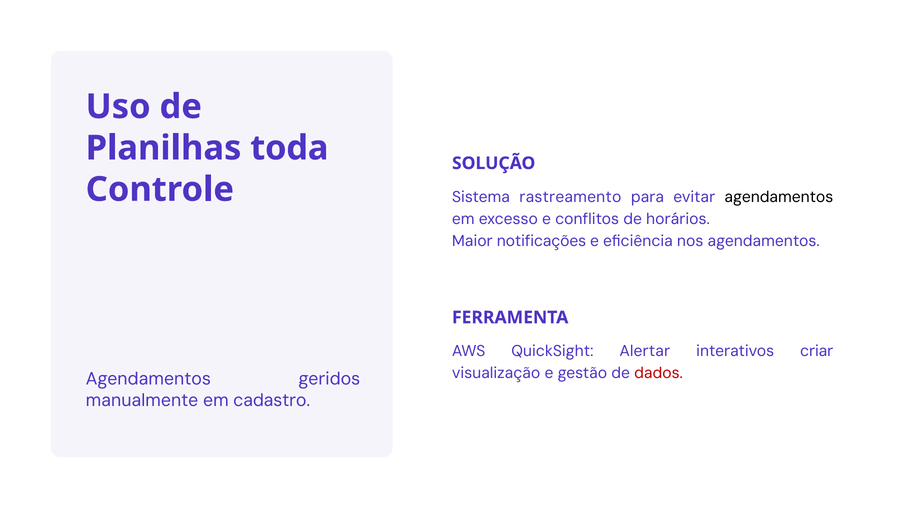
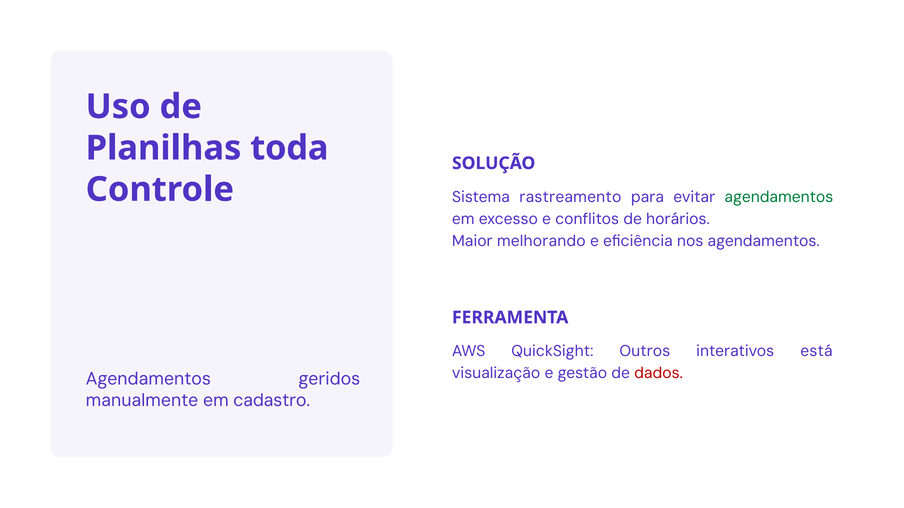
agendamentos colour: black -> green (779, 197)
notificações: notificações -> melhorando (541, 241)
Alertar: Alertar -> Outros (645, 352)
criar: criar -> está (817, 352)
